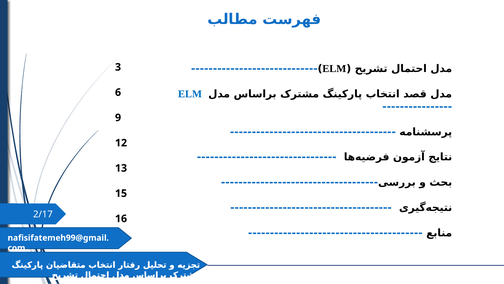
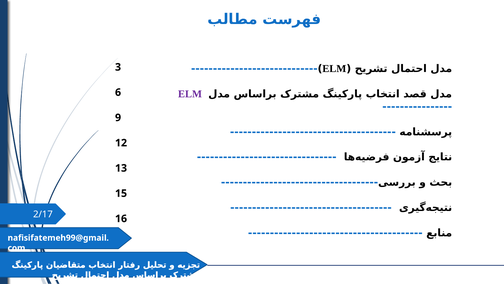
ELM colour: blue -> purple (190, 94)
